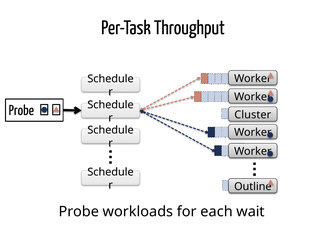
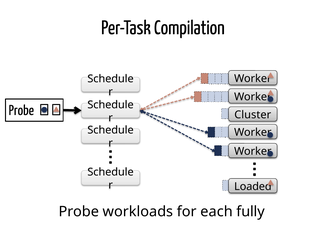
Throughput: Throughput -> Compilation (189, 28)
Outline: Outline -> Loaded (253, 187)
wait: wait -> fully (251, 212)
